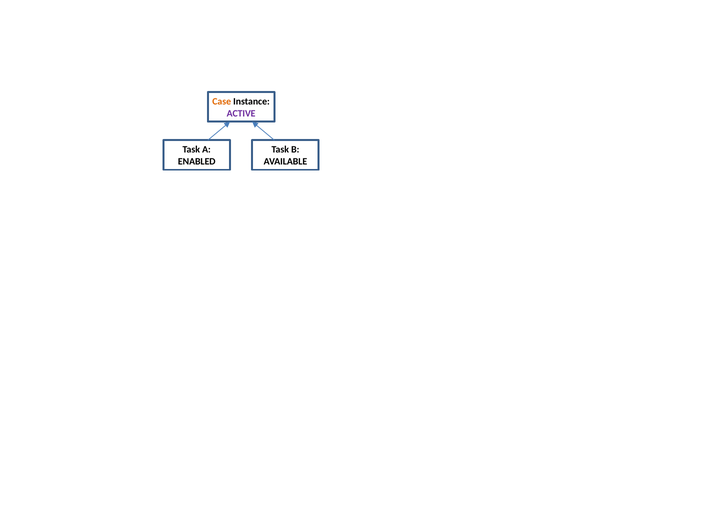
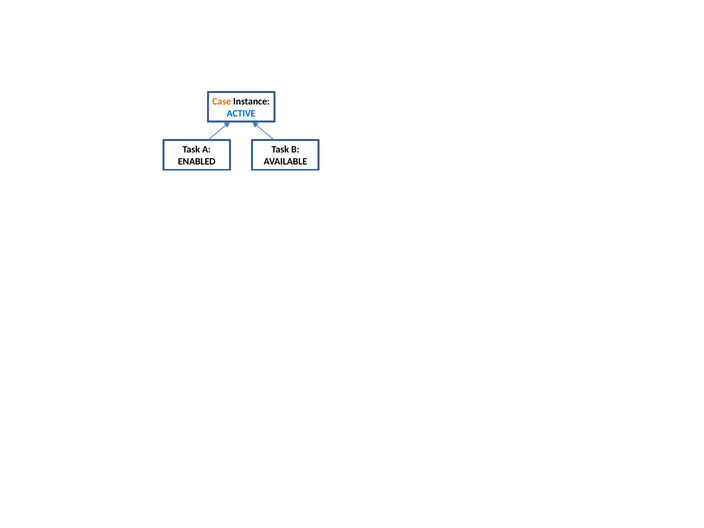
ACTIVE colour: purple -> blue (241, 113)
